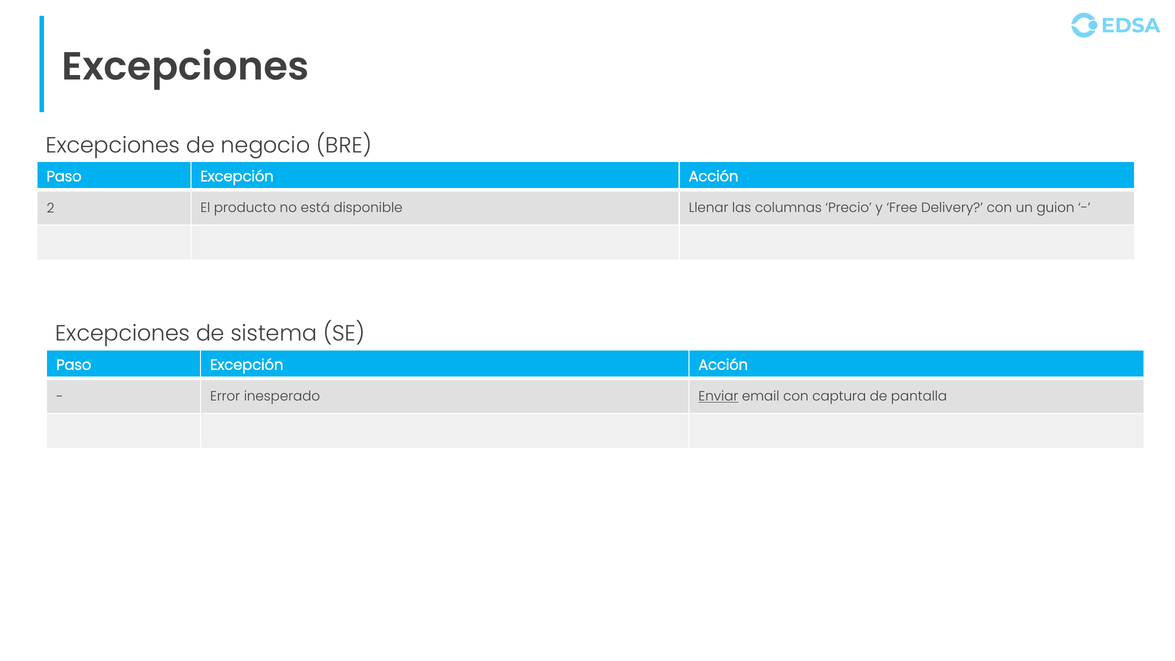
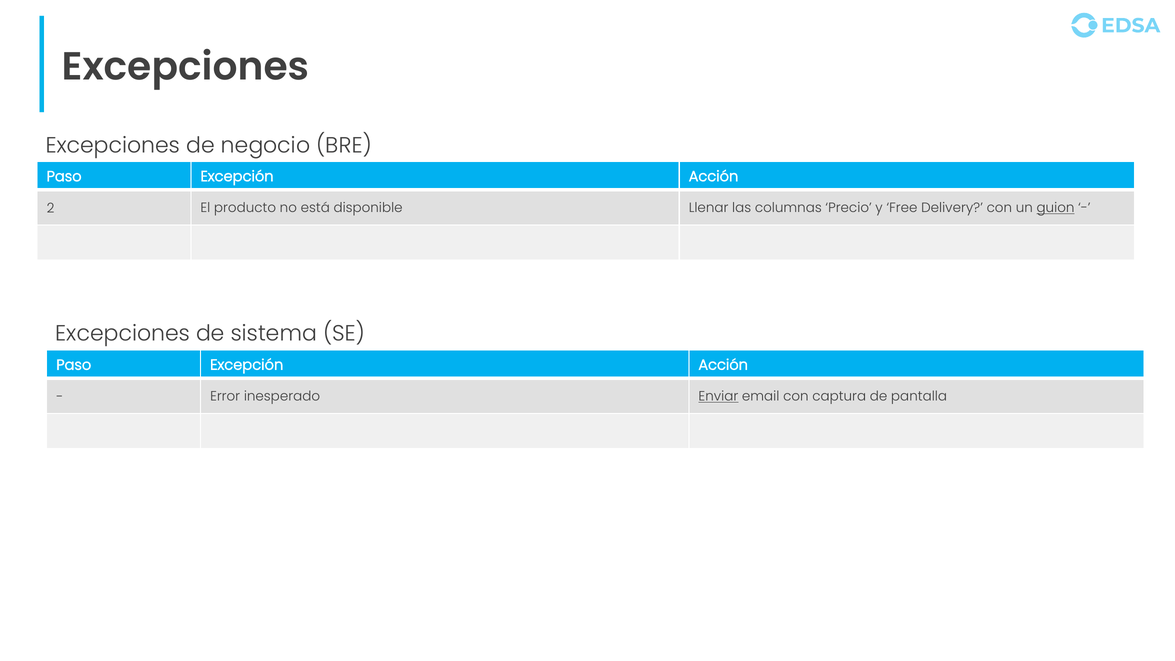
guion underline: none -> present (1055, 208)
